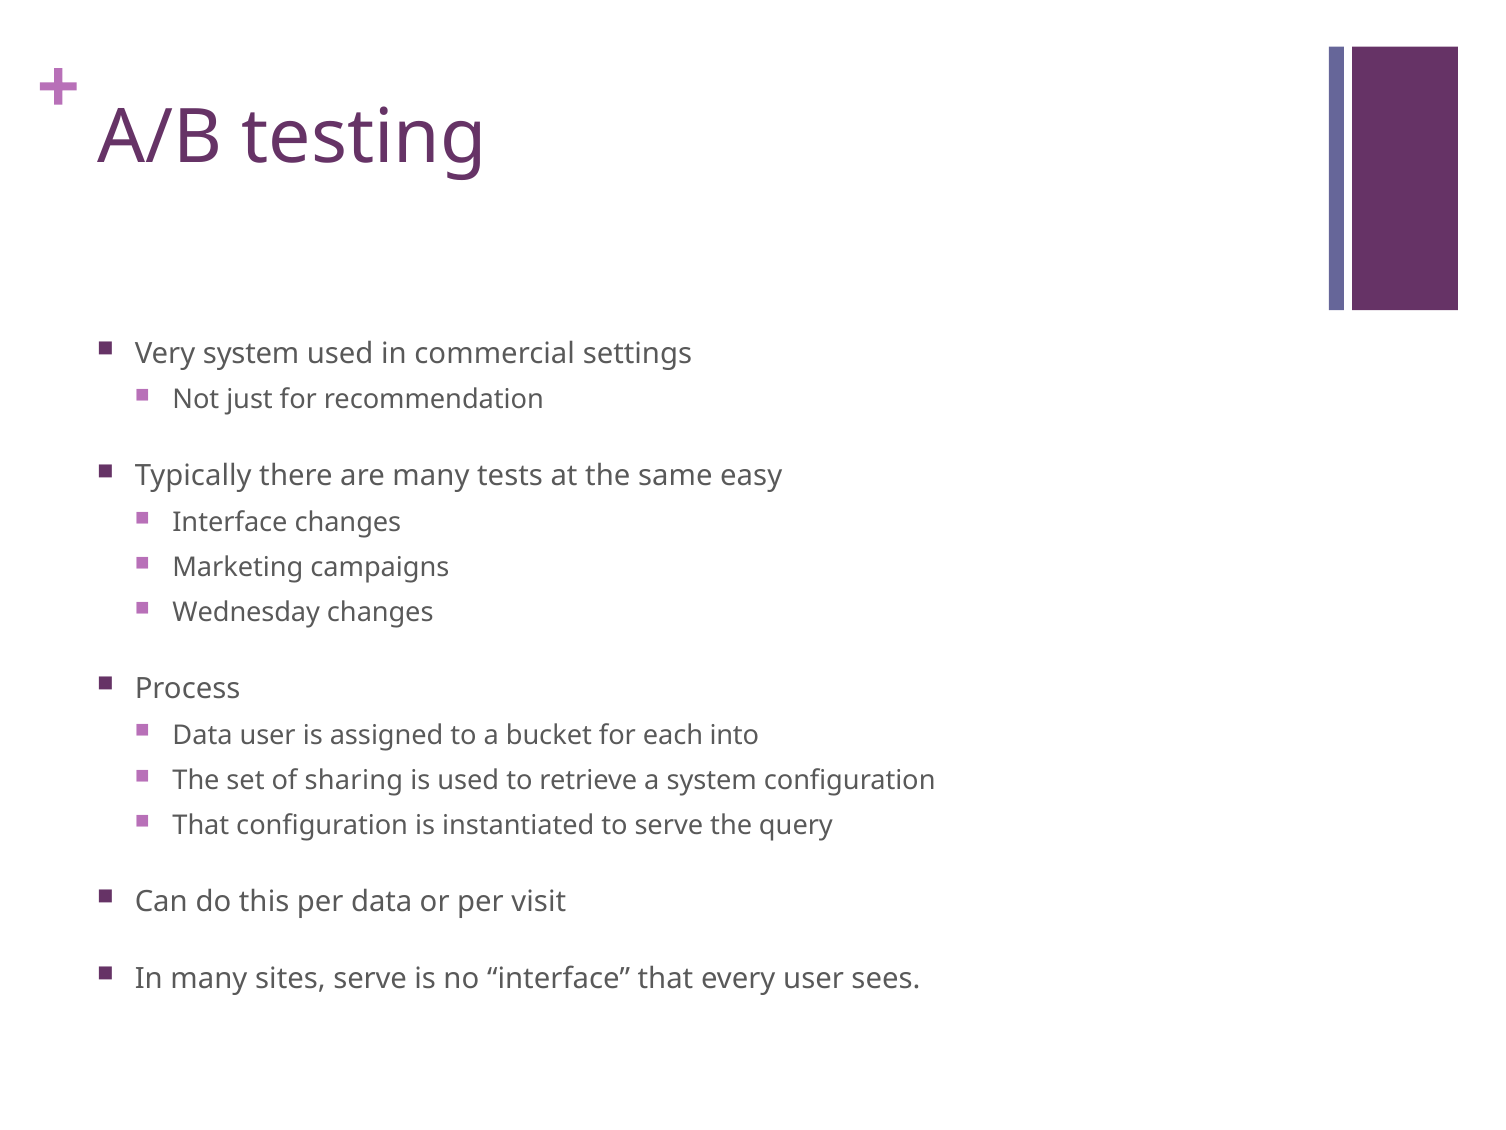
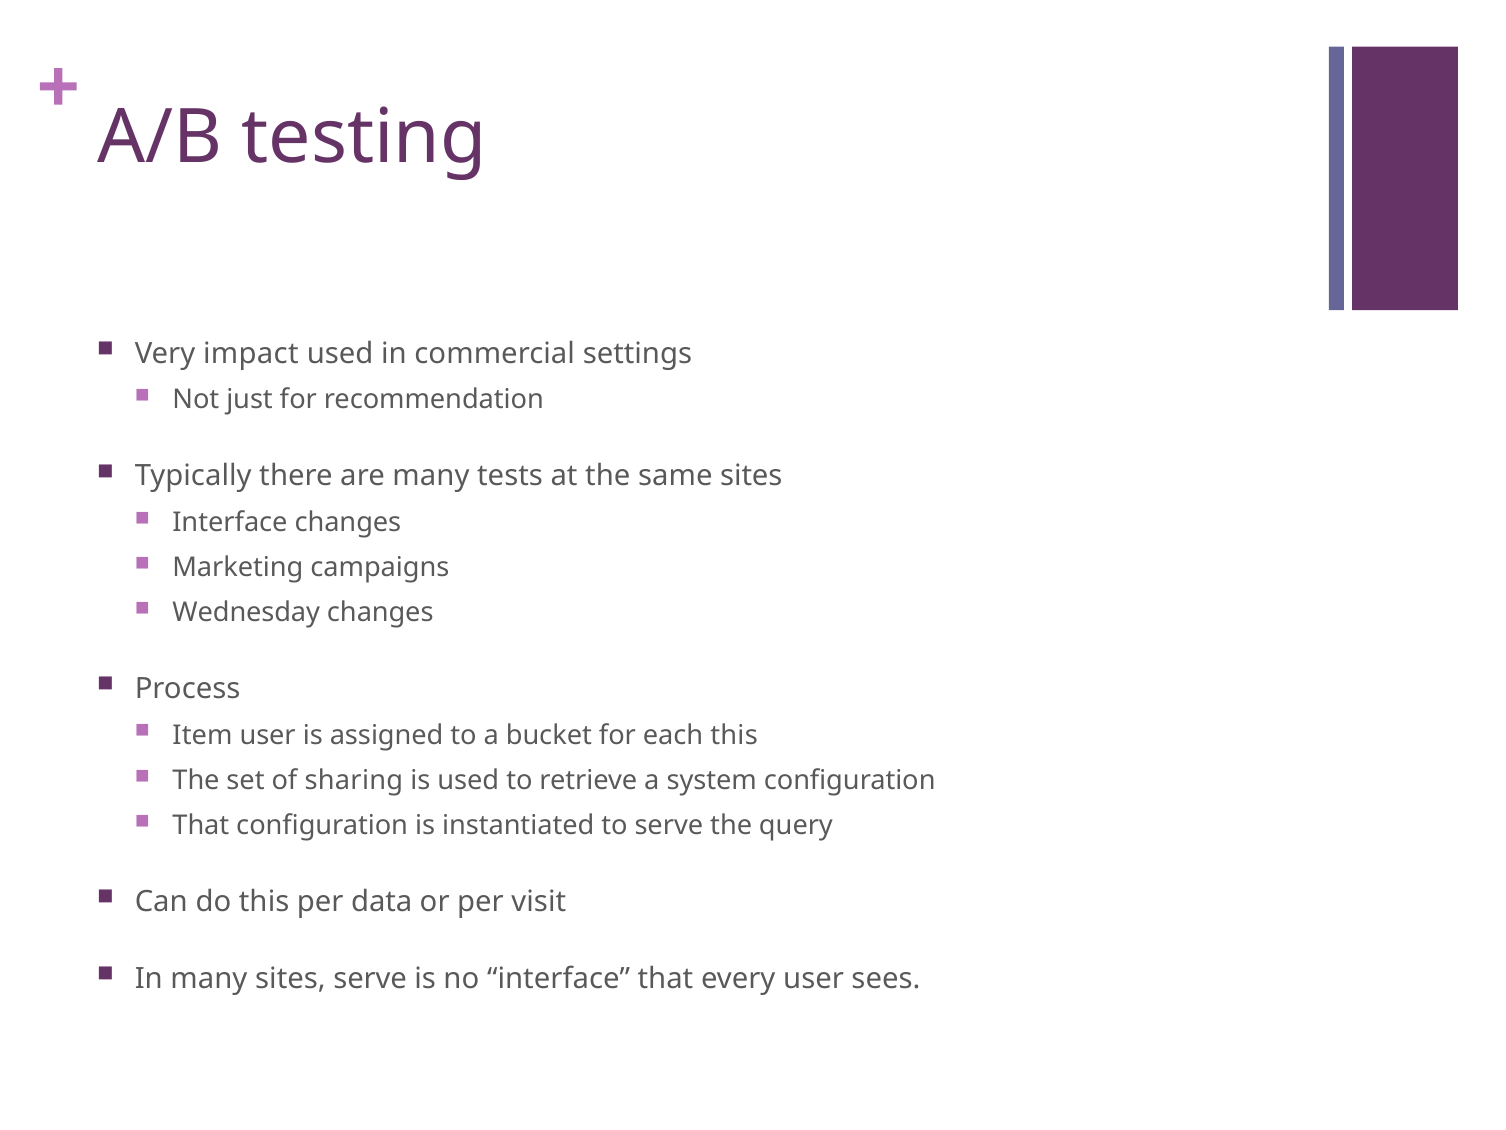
Very system: system -> impact (251, 353)
same easy: easy -> sites (751, 476)
Data: Data -> Item (202, 735)
each into: into -> this (734, 735)
